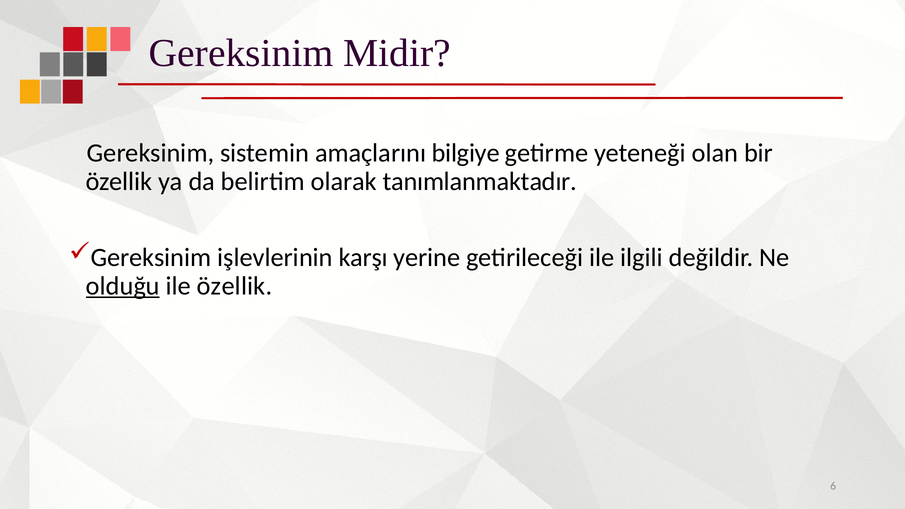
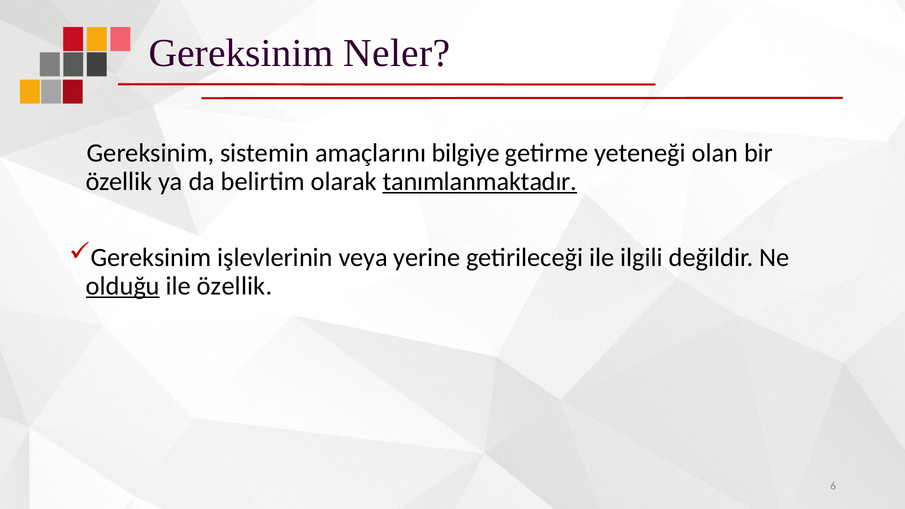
Midir: Midir -> Neler (397, 53)
tanımlanmaktadır underline: none -> present (480, 182)
karşı: karşı -> veya (363, 257)
